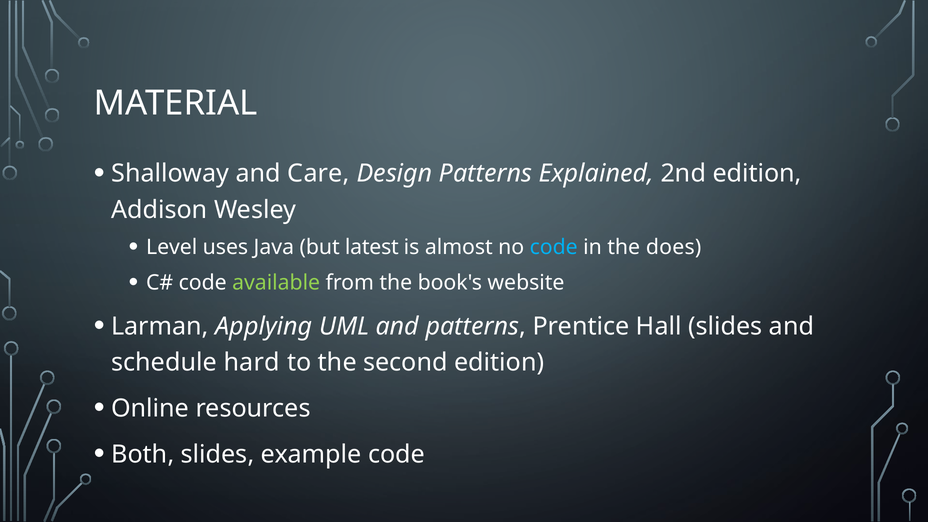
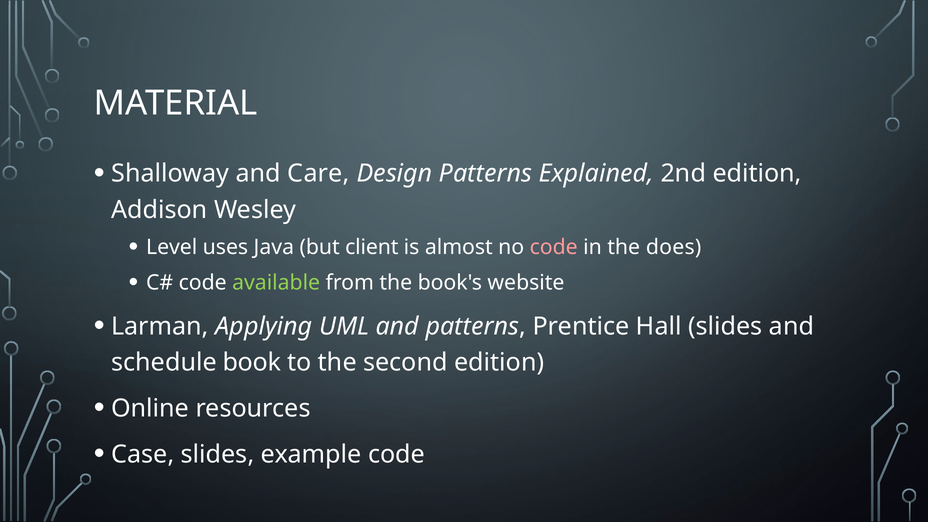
latest: latest -> client (372, 247)
code colour: light blue -> pink (554, 247)
hard: hard -> book (252, 363)
Both: Both -> Case (143, 454)
